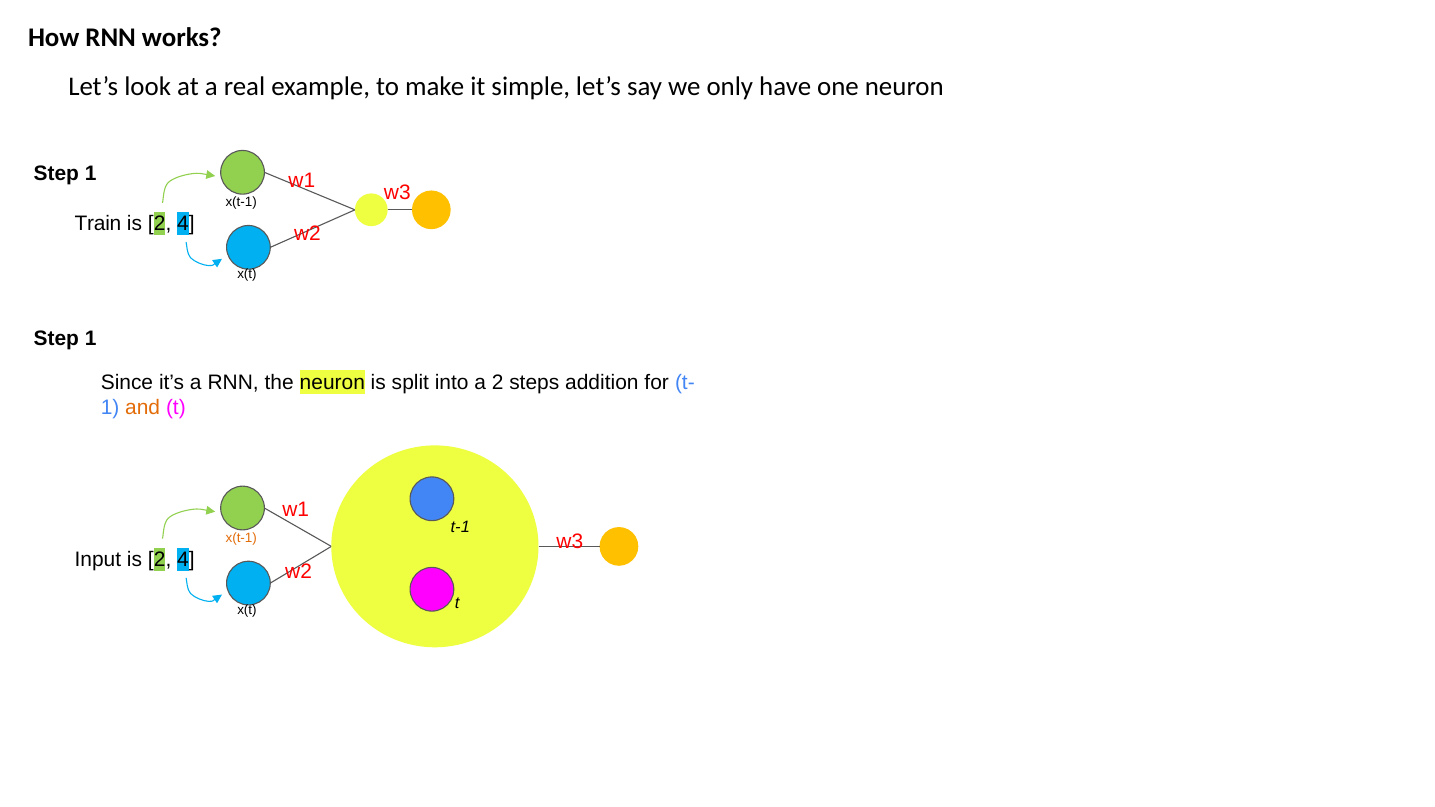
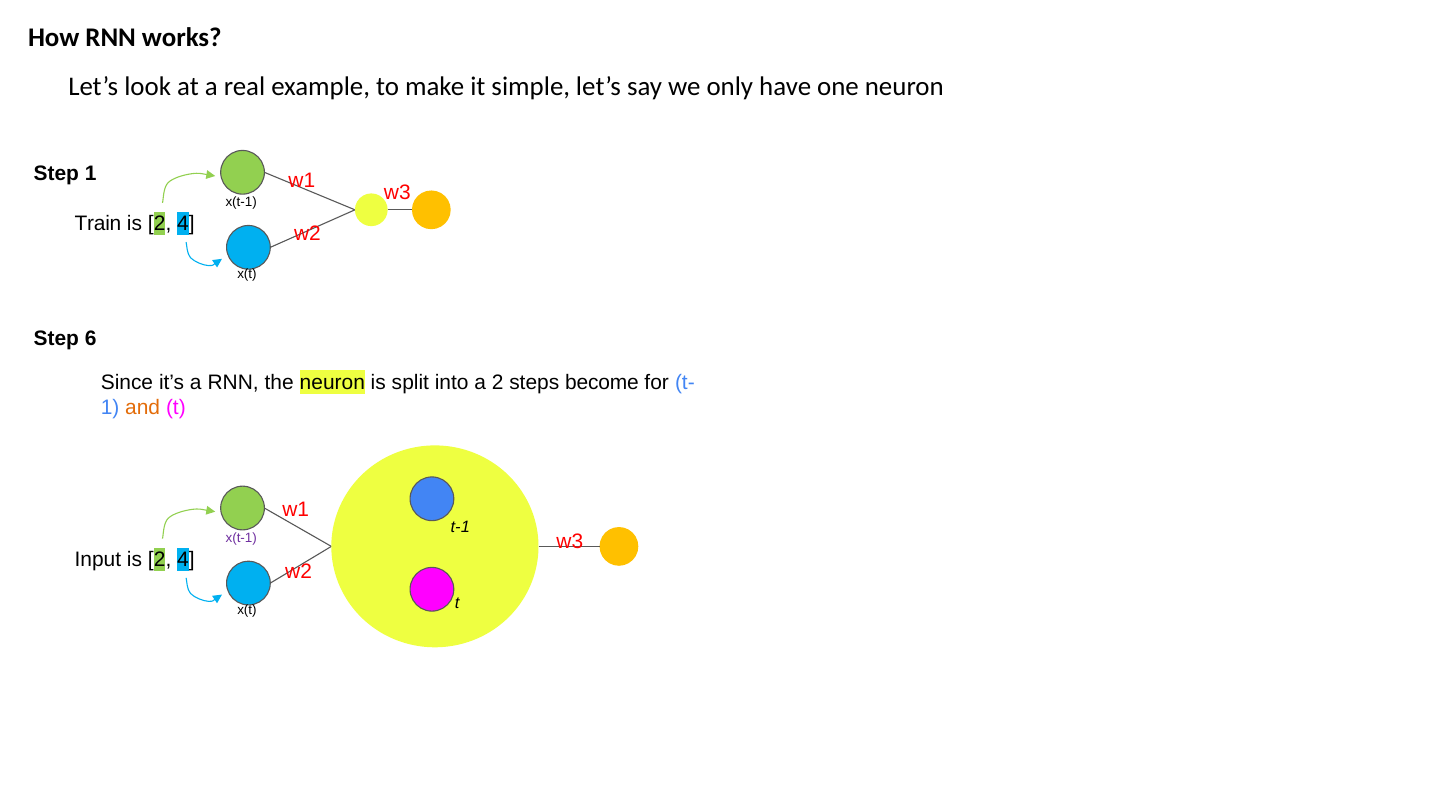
1: 1 -> 6 (91, 338)
addition: addition -> become (602, 383)
x(t-1 colour: orange -> purple (241, 538)
